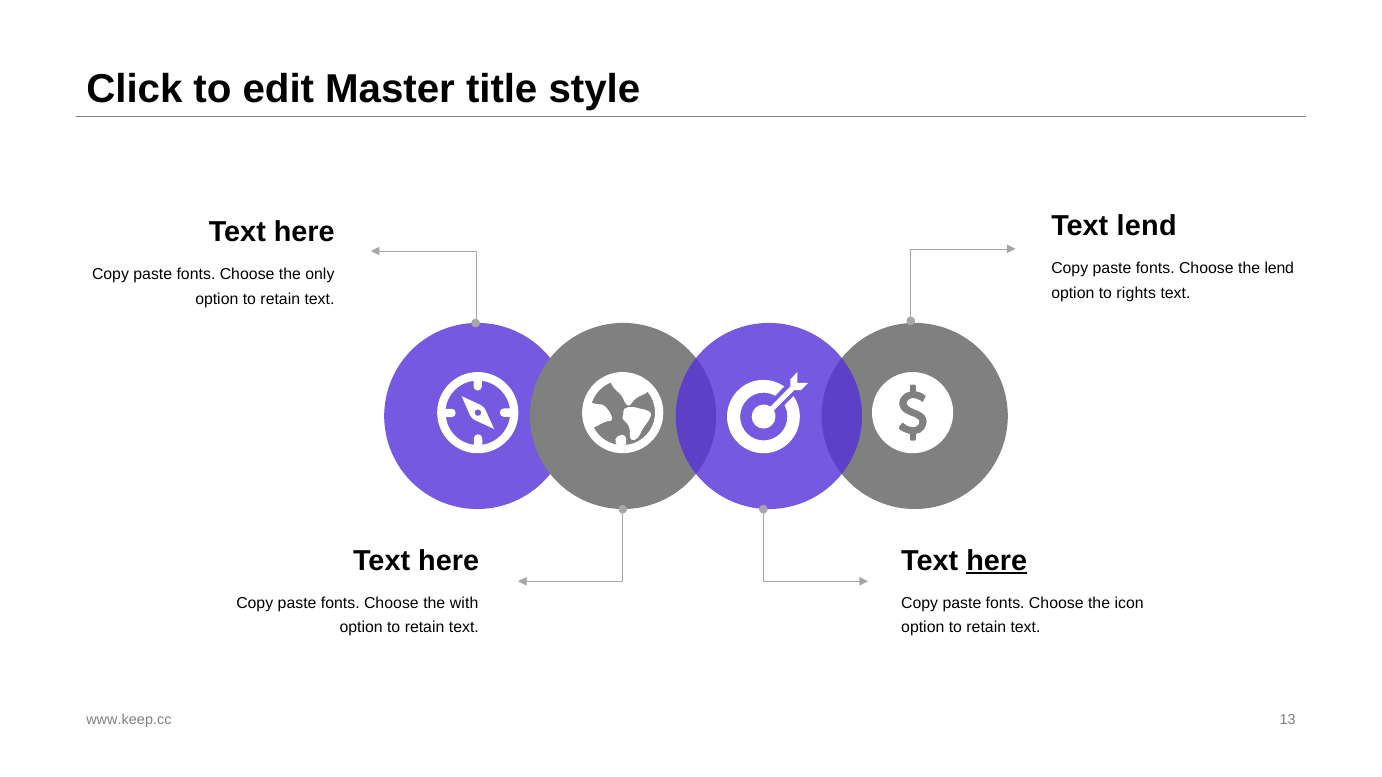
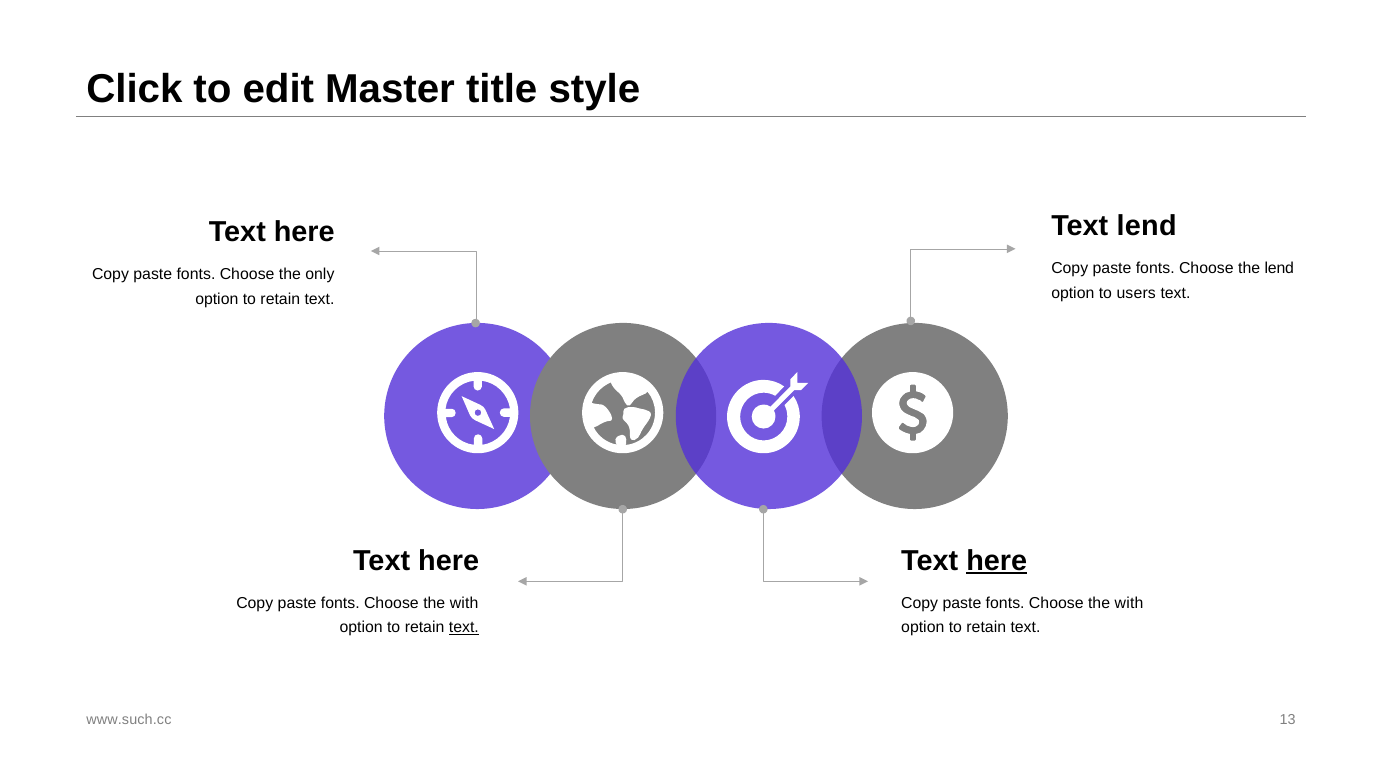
rights: rights -> users (1136, 293)
icon: icon -> with (1129, 603)
text underline: none -> present (464, 628)
www.keep.cc: www.keep.cc -> www.such.cc (129, 720)
